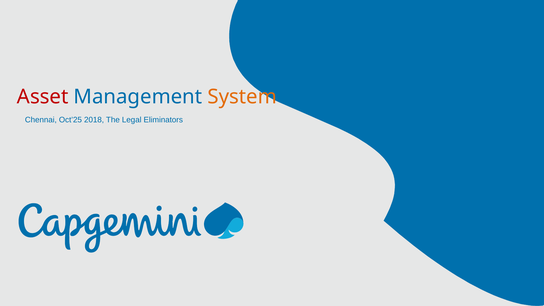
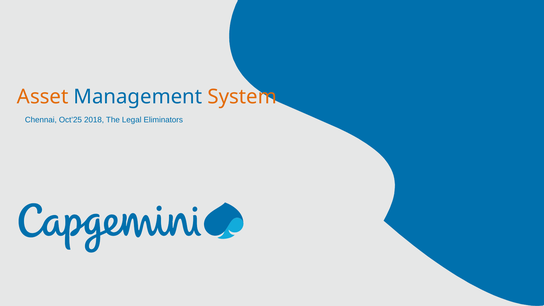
Asset colour: red -> orange (43, 97)
